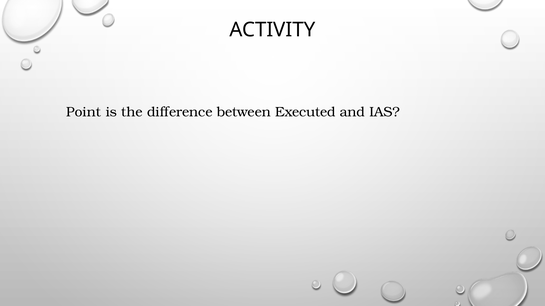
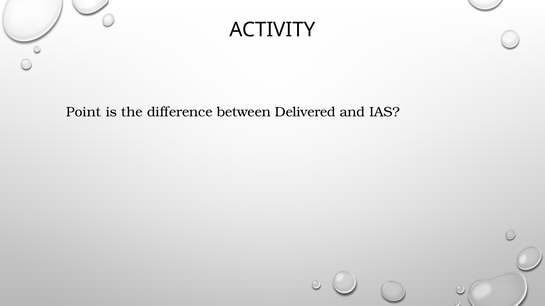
Executed: Executed -> Delivered (305, 112)
